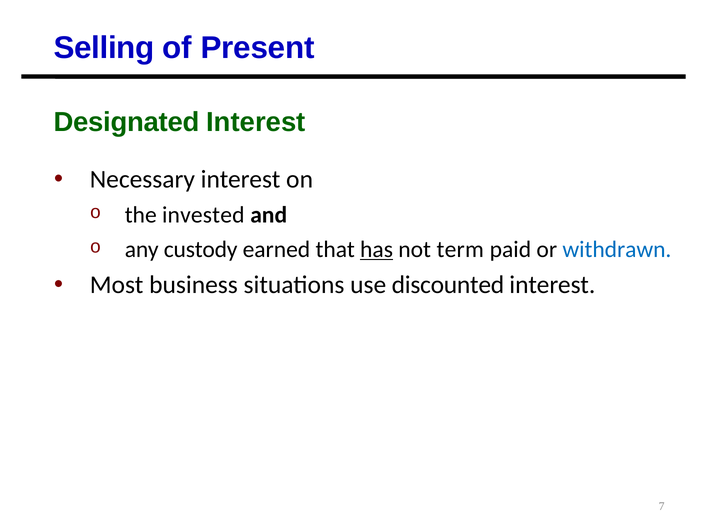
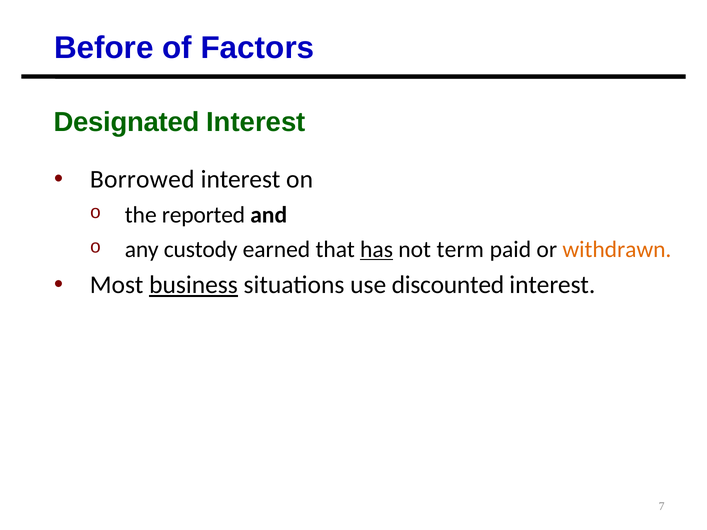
Selling: Selling -> Before (104, 48)
Present: Present -> Factors (257, 48)
Necessary: Necessary -> Borrowed (142, 180)
invested: invested -> reported (203, 215)
withdrawn colour: blue -> orange (617, 249)
business underline: none -> present (193, 285)
